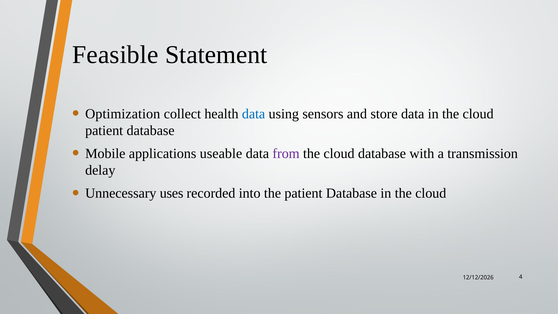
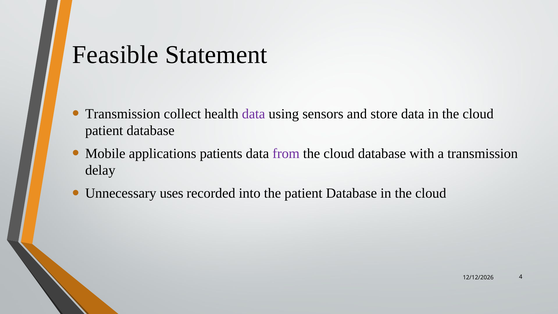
Optimization: Optimization -> Transmission (123, 114)
data colour: blue -> purple (254, 114)
useable: useable -> patients (221, 154)
